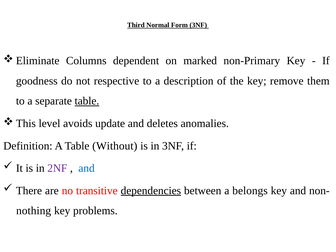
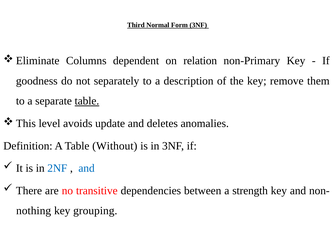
marked: marked -> relation (200, 61)
respective: respective -> separately (117, 81)
2NF colour: purple -> blue (57, 168)
dependencies underline: present -> none (151, 191)
belongs: belongs -> strength (250, 191)
problems: problems -> grouping (95, 211)
